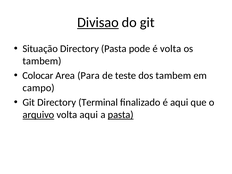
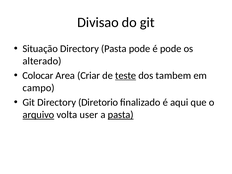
Divisao underline: present -> none (98, 22)
é volta: volta -> pode (171, 49)
tambem: tambem -> alterado (42, 61)
Para: Para -> Criar (89, 75)
teste underline: none -> present (126, 75)
Terminal: Terminal -> Diretorio (98, 102)
volta aqui: aqui -> user (89, 115)
